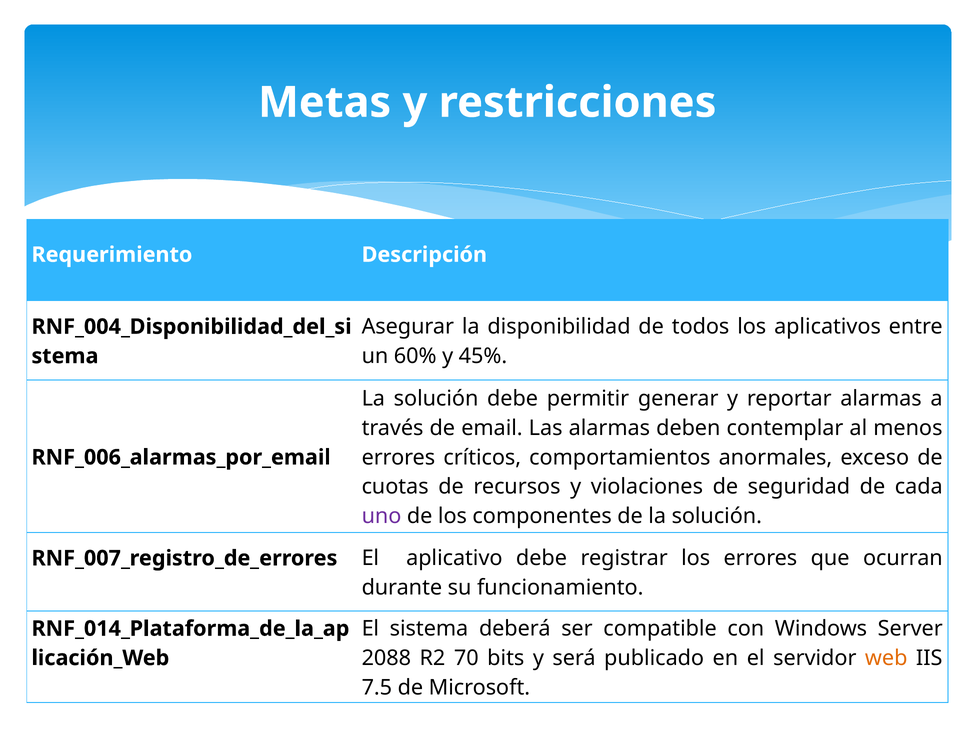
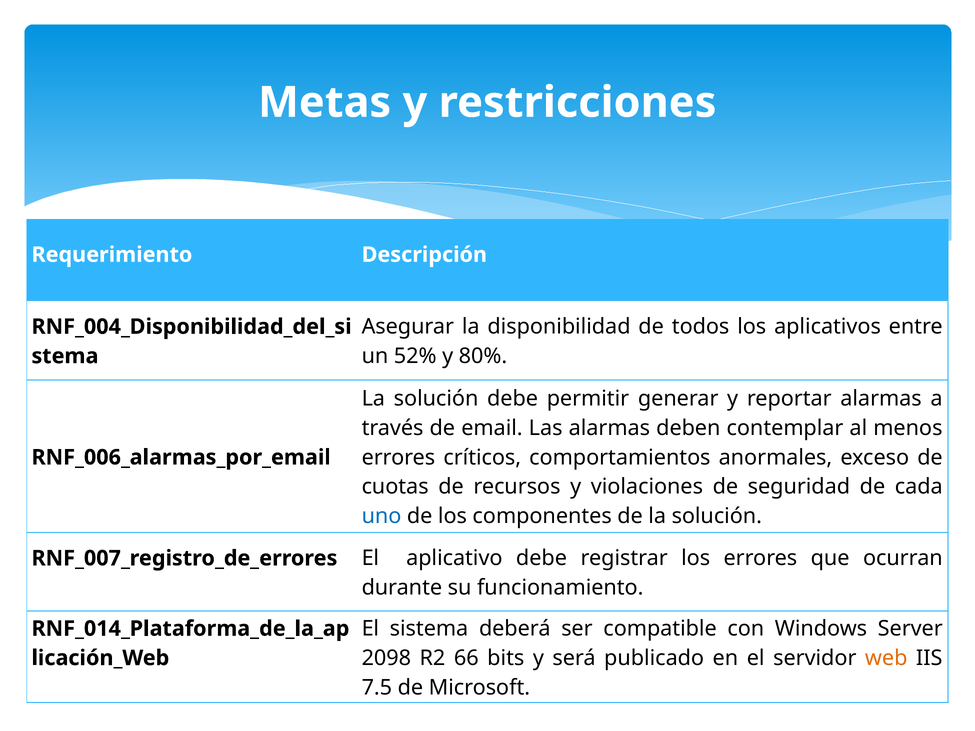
60%: 60% -> 52% (415, 356)
45%: 45% -> 80% (483, 356)
uno colour: purple -> blue (382, 516)
2088: 2088 -> 2098 (386, 658)
70: 70 -> 66 (466, 658)
